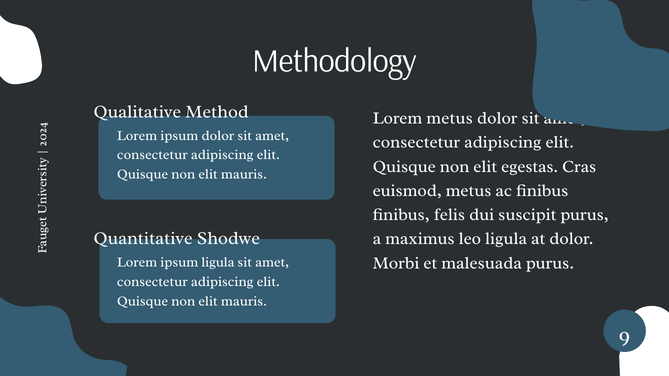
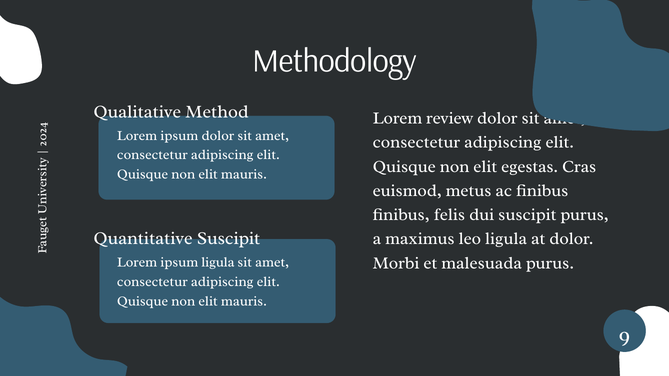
Lorem metus: metus -> review (450, 118)
Quantitative Shodwe: Shodwe -> Suscipit (229, 238)
